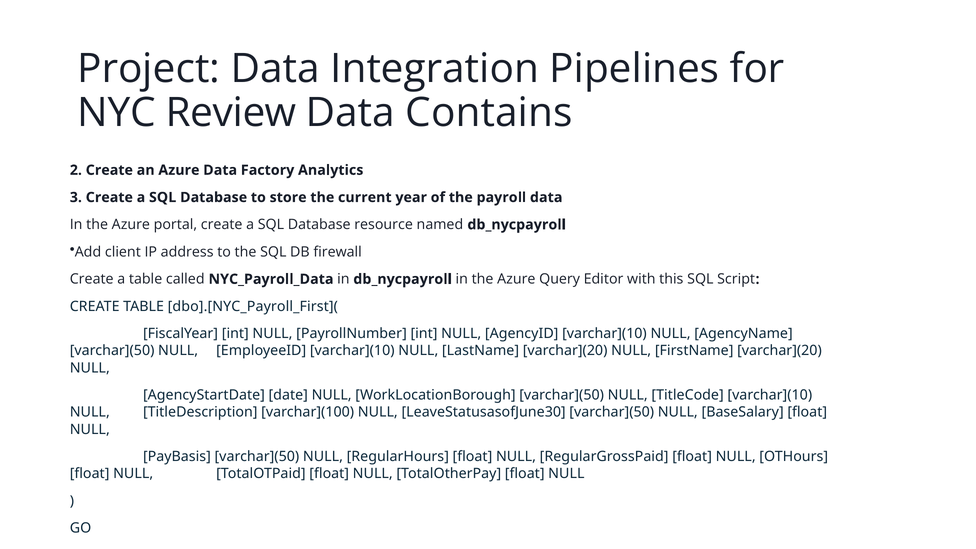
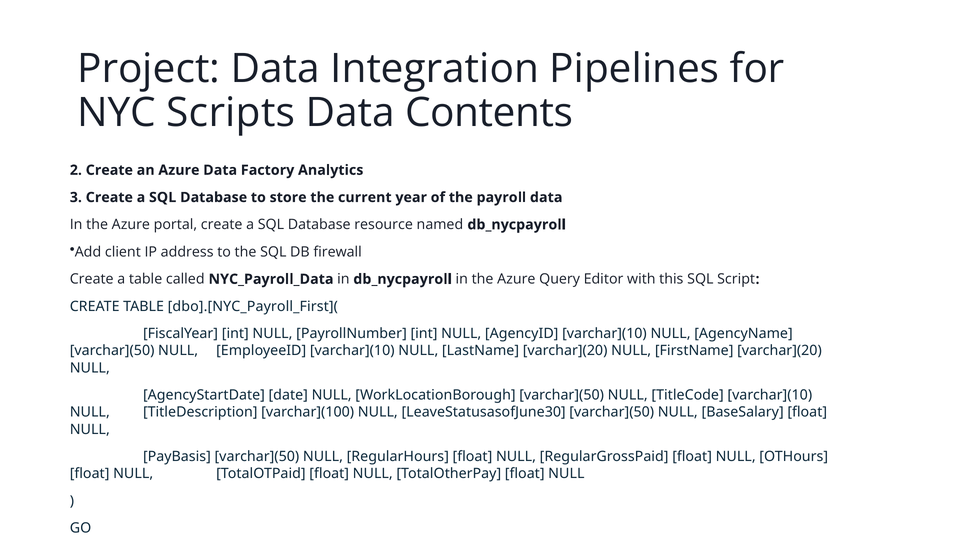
Review: Review -> Scripts (231, 113)
Contains: Contains -> Contents (489, 113)
